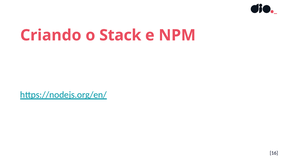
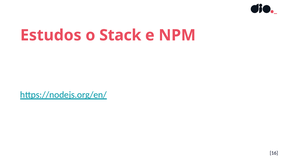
Criando: Criando -> Estudos (51, 35)
